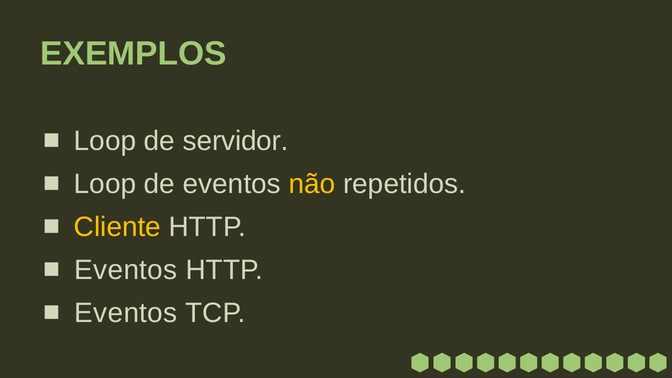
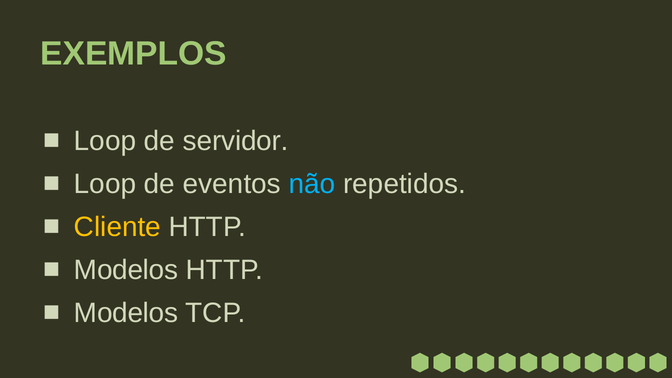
não colour: yellow -> light blue (312, 184)
Eventos: Eventos -> Modelos (126, 270)
Eventos: Eventos -> Modelos (126, 313)
